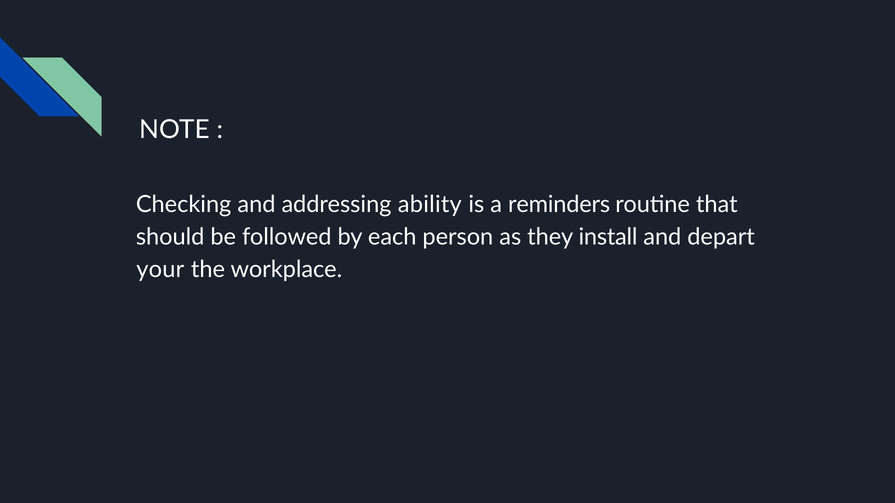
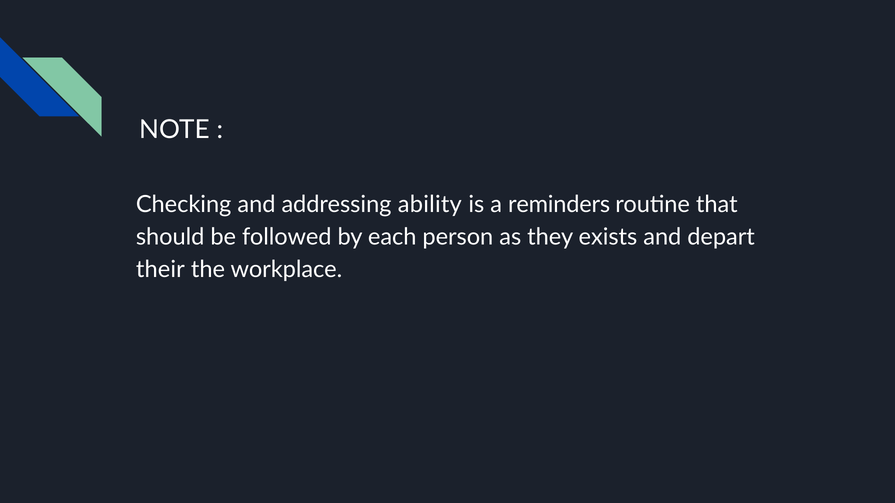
install: install -> exists (608, 237)
your: your -> their (160, 270)
